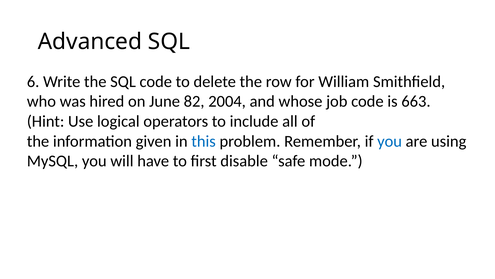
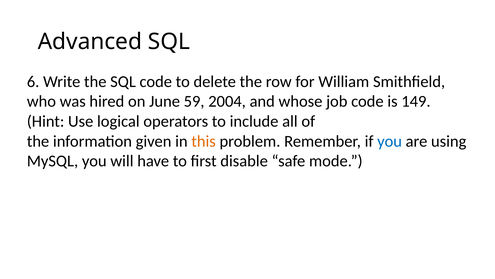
82: 82 -> 59 (194, 101)
663: 663 -> 149 (416, 101)
this colour: blue -> orange (204, 141)
